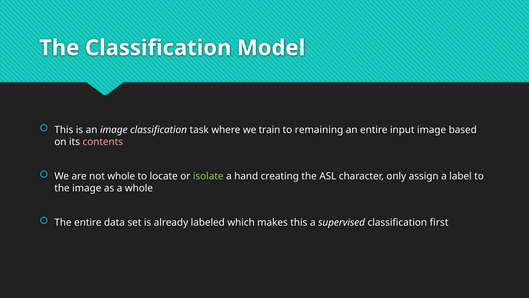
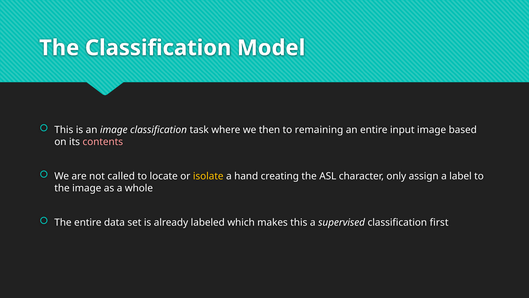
train: train -> then (269, 130)
not whole: whole -> called (121, 176)
isolate colour: light green -> yellow (208, 176)
